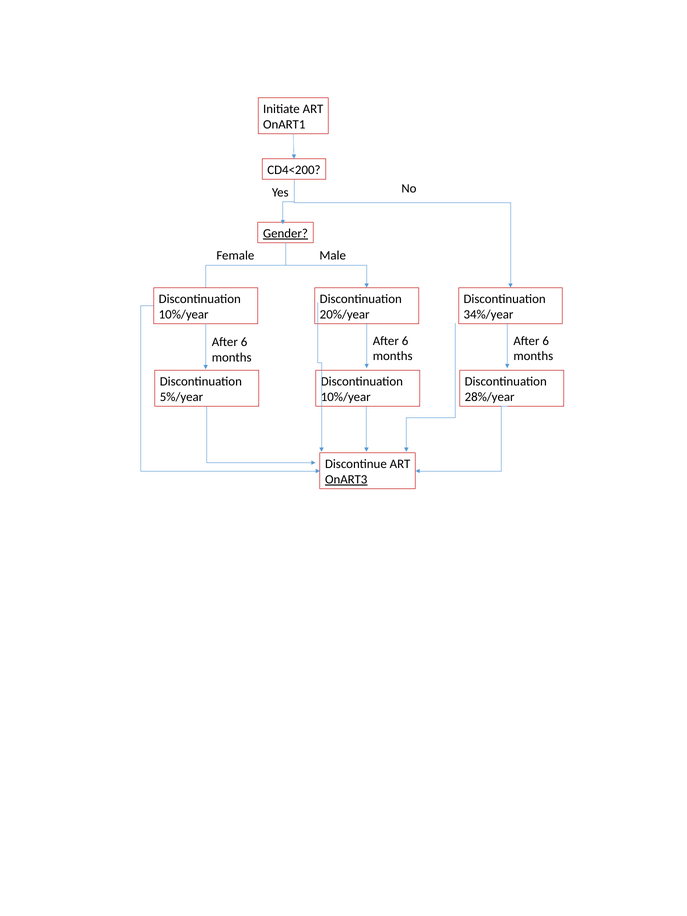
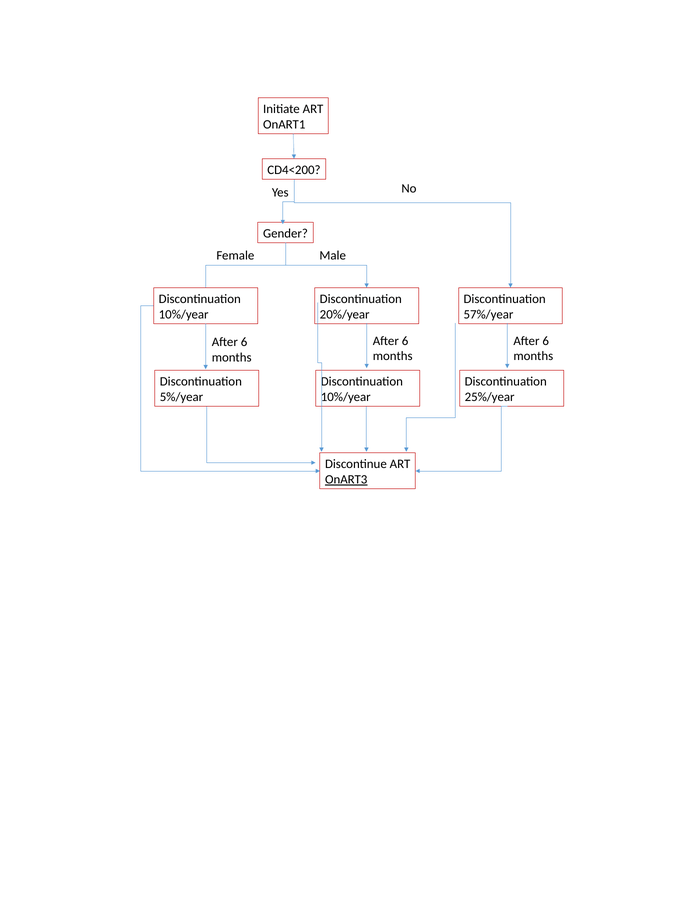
Gender underline: present -> none (285, 233)
34%/year: 34%/year -> 57%/year (489, 314)
28%/year: 28%/year -> 25%/year (490, 397)
